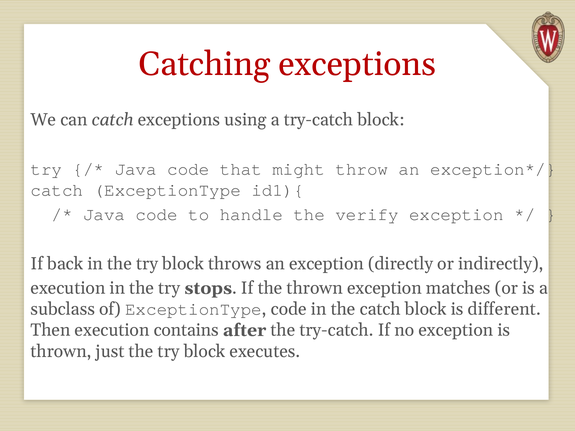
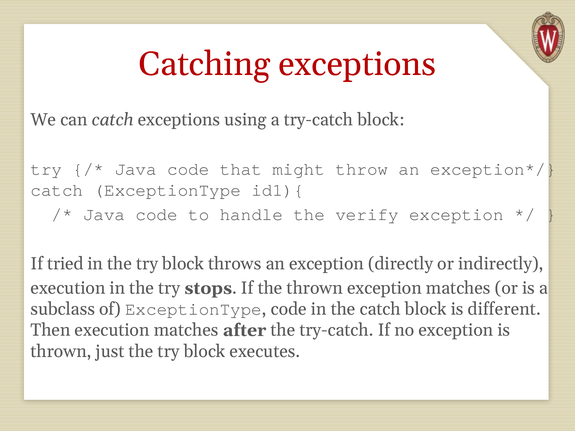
back: back -> tried (65, 264)
execution contains: contains -> matches (186, 330)
